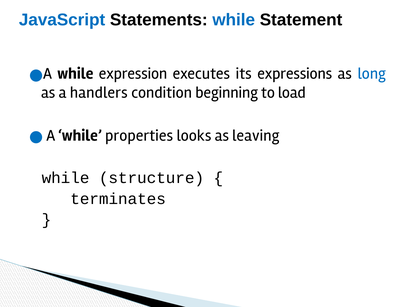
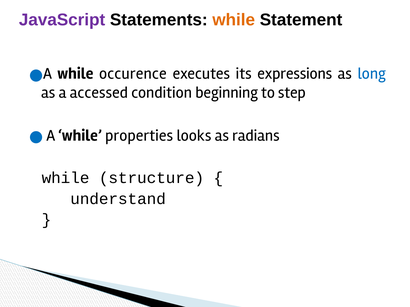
JavaScript colour: blue -> purple (62, 20)
while colour: blue -> orange (234, 20)
expression: expression -> occurence (133, 74)
handlers: handlers -> accessed (99, 93)
load: load -> step (292, 93)
leaving: leaving -> radians (256, 136)
terminates: terminates -> understand (118, 199)
